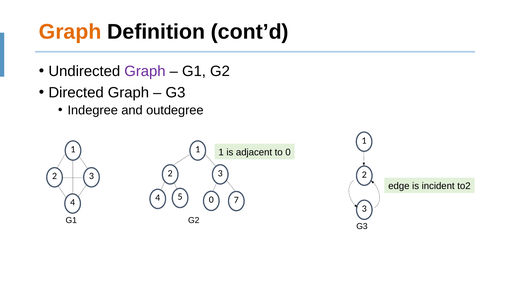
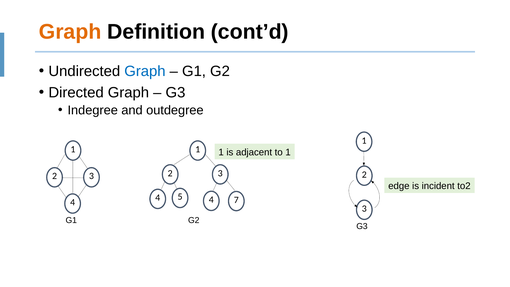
Graph colour: purple -> blue (145, 71)
to 0: 0 -> 1 (288, 152)
5 0: 0 -> 4 (211, 200)
